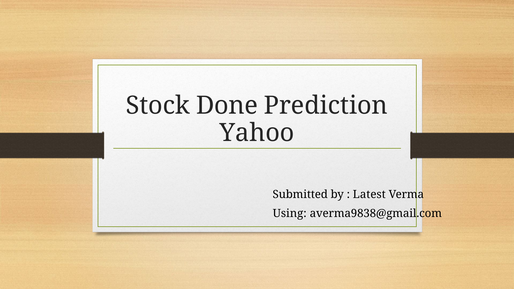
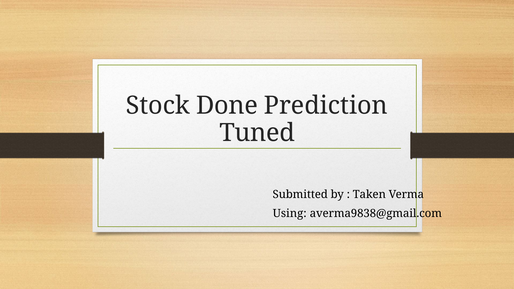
Yahoo: Yahoo -> Tuned (257, 133)
Latest: Latest -> Taken (369, 194)
